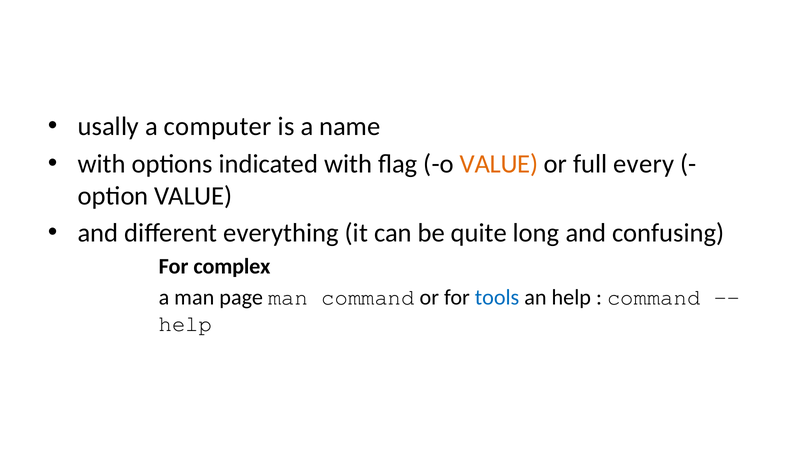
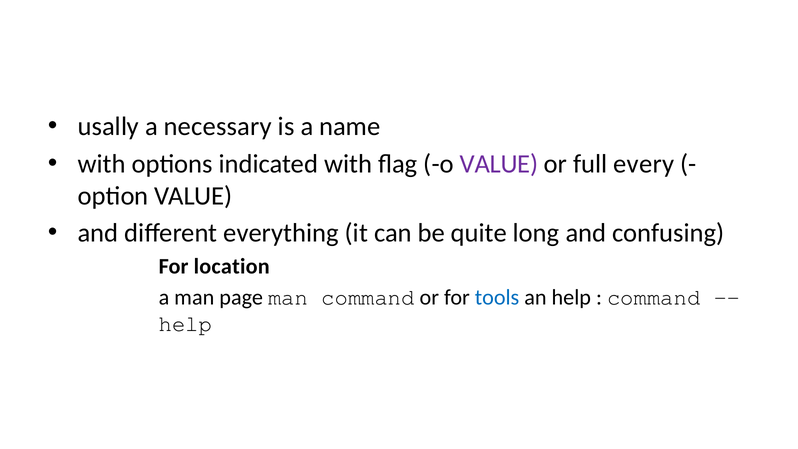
computer: computer -> necessary (218, 127)
VALUE colour: orange -> purple (499, 164)
complex: complex -> location (232, 266)
